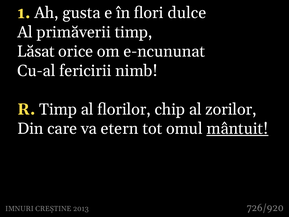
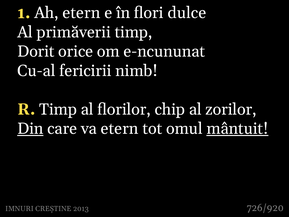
Ah gusta: gusta -> etern (81, 13)
Lăsat: Lăsat -> Dorit (36, 51)
Din underline: none -> present (30, 128)
